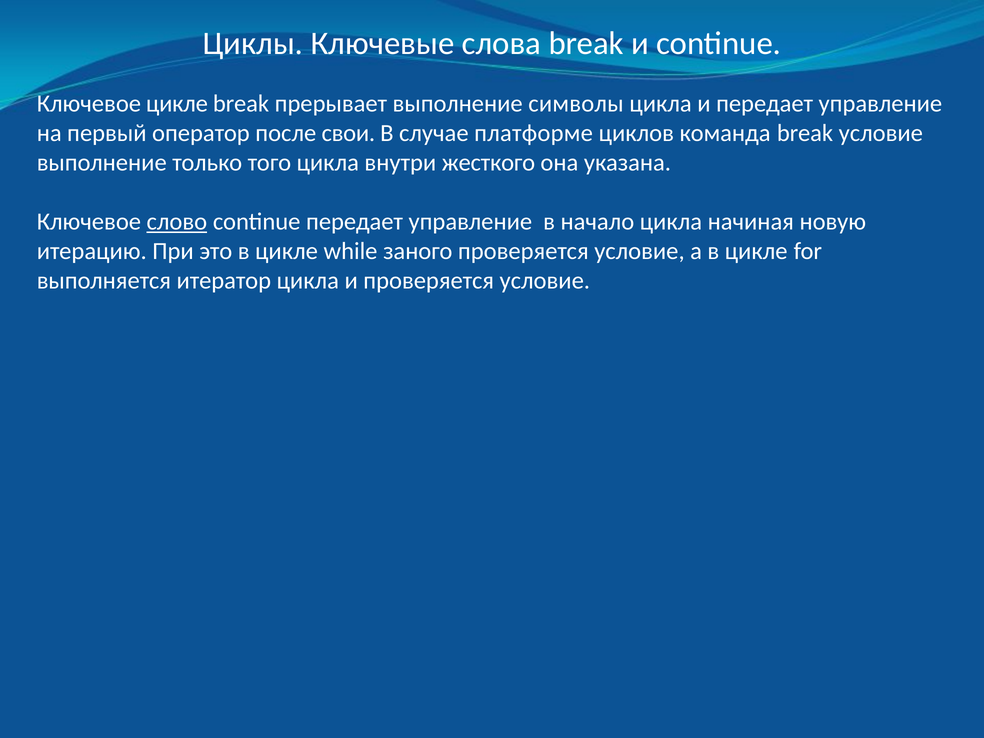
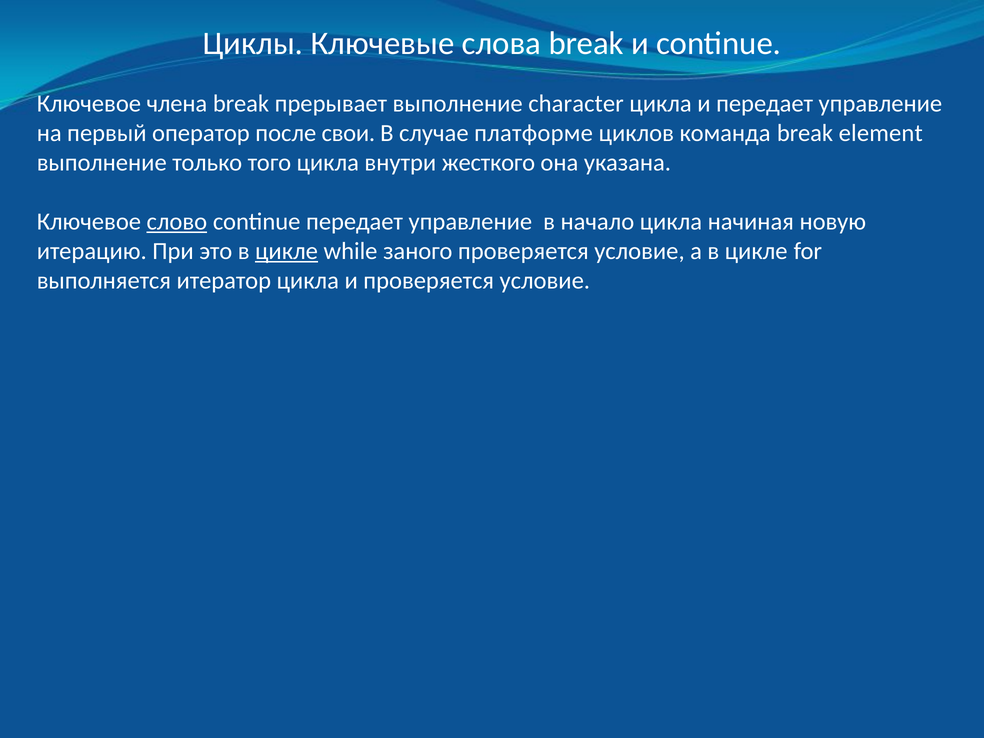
Ключевое цикле: цикле -> члена (177, 104)
символы: символы -> character (576, 104)
break условие: условие -> element (881, 133)
цикле underline: none -> present (287, 251)
